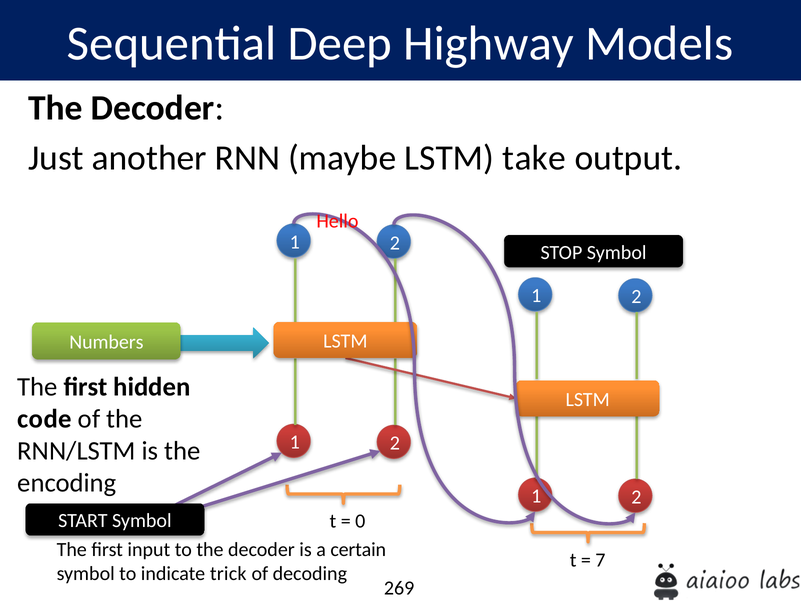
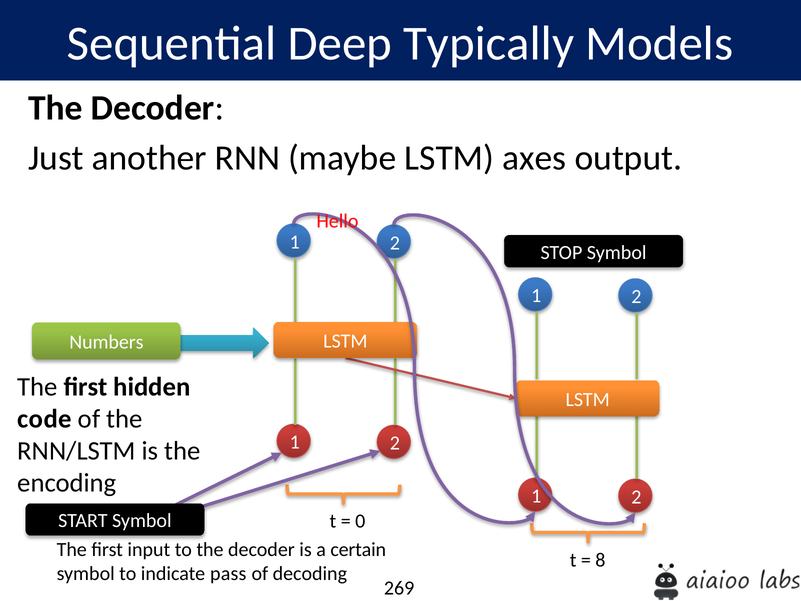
Highway: Highway -> Typically (489, 44)
take: take -> axes (534, 158)
7: 7 -> 8 (600, 560)
trick: trick -> pass (228, 574)
